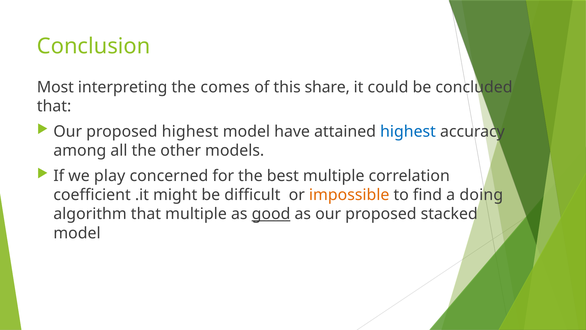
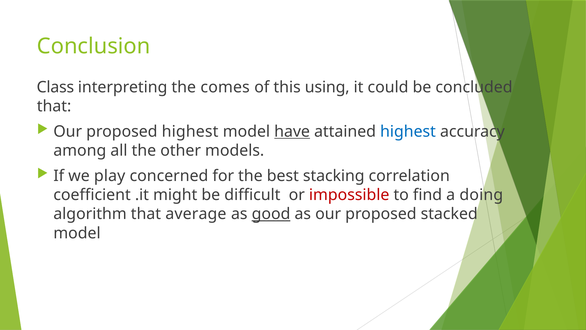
Most: Most -> Class (55, 87)
share: share -> using (327, 87)
have underline: none -> present (292, 131)
best multiple: multiple -> stacking (334, 176)
impossible colour: orange -> red (349, 195)
that multiple: multiple -> average (196, 214)
